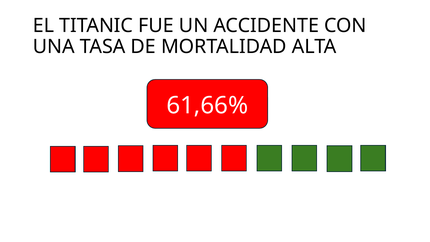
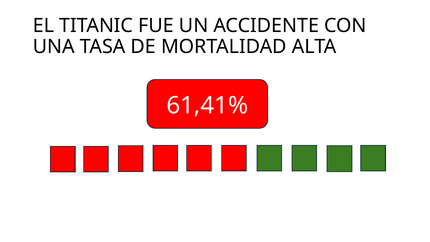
61,66%: 61,66% -> 61,41% (207, 106)
